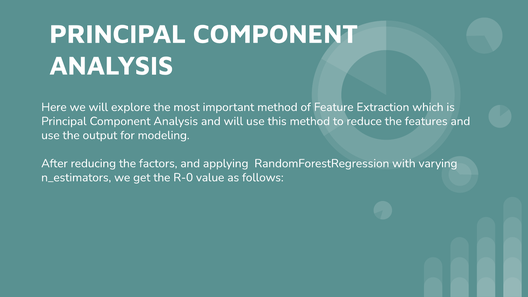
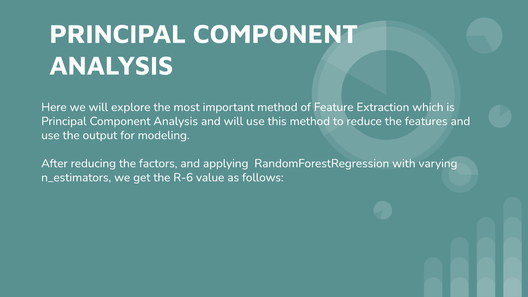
R-0: R-0 -> R-6 (183, 177)
